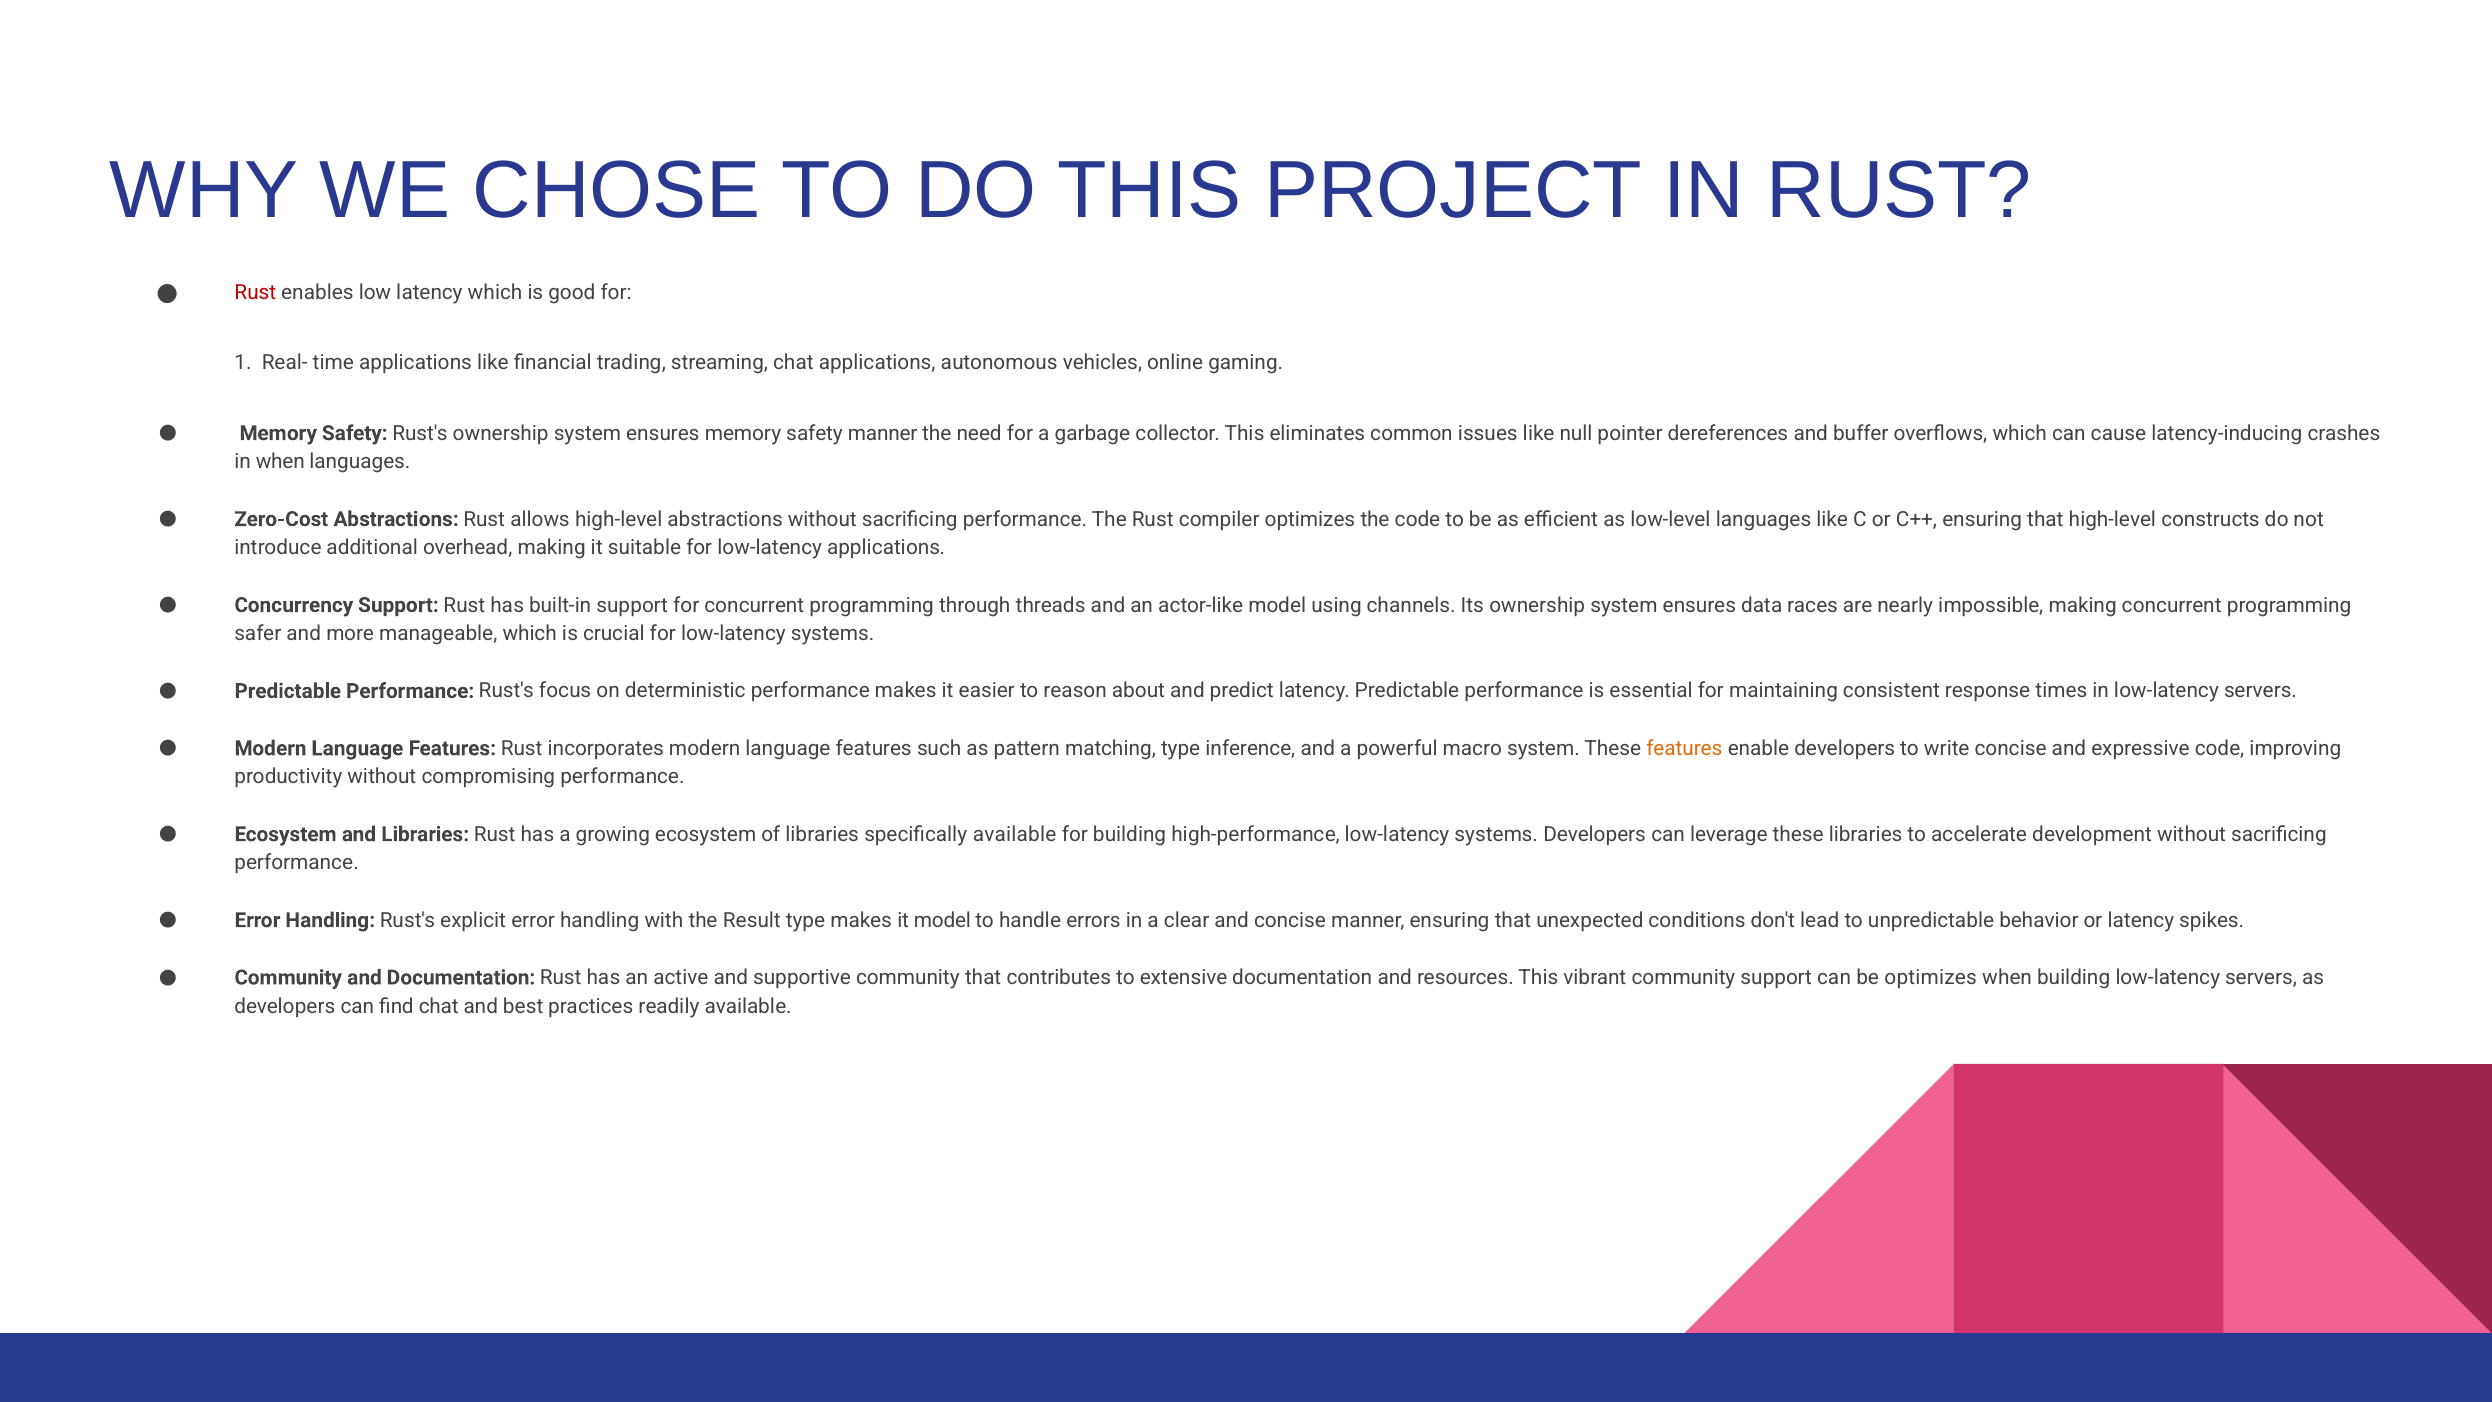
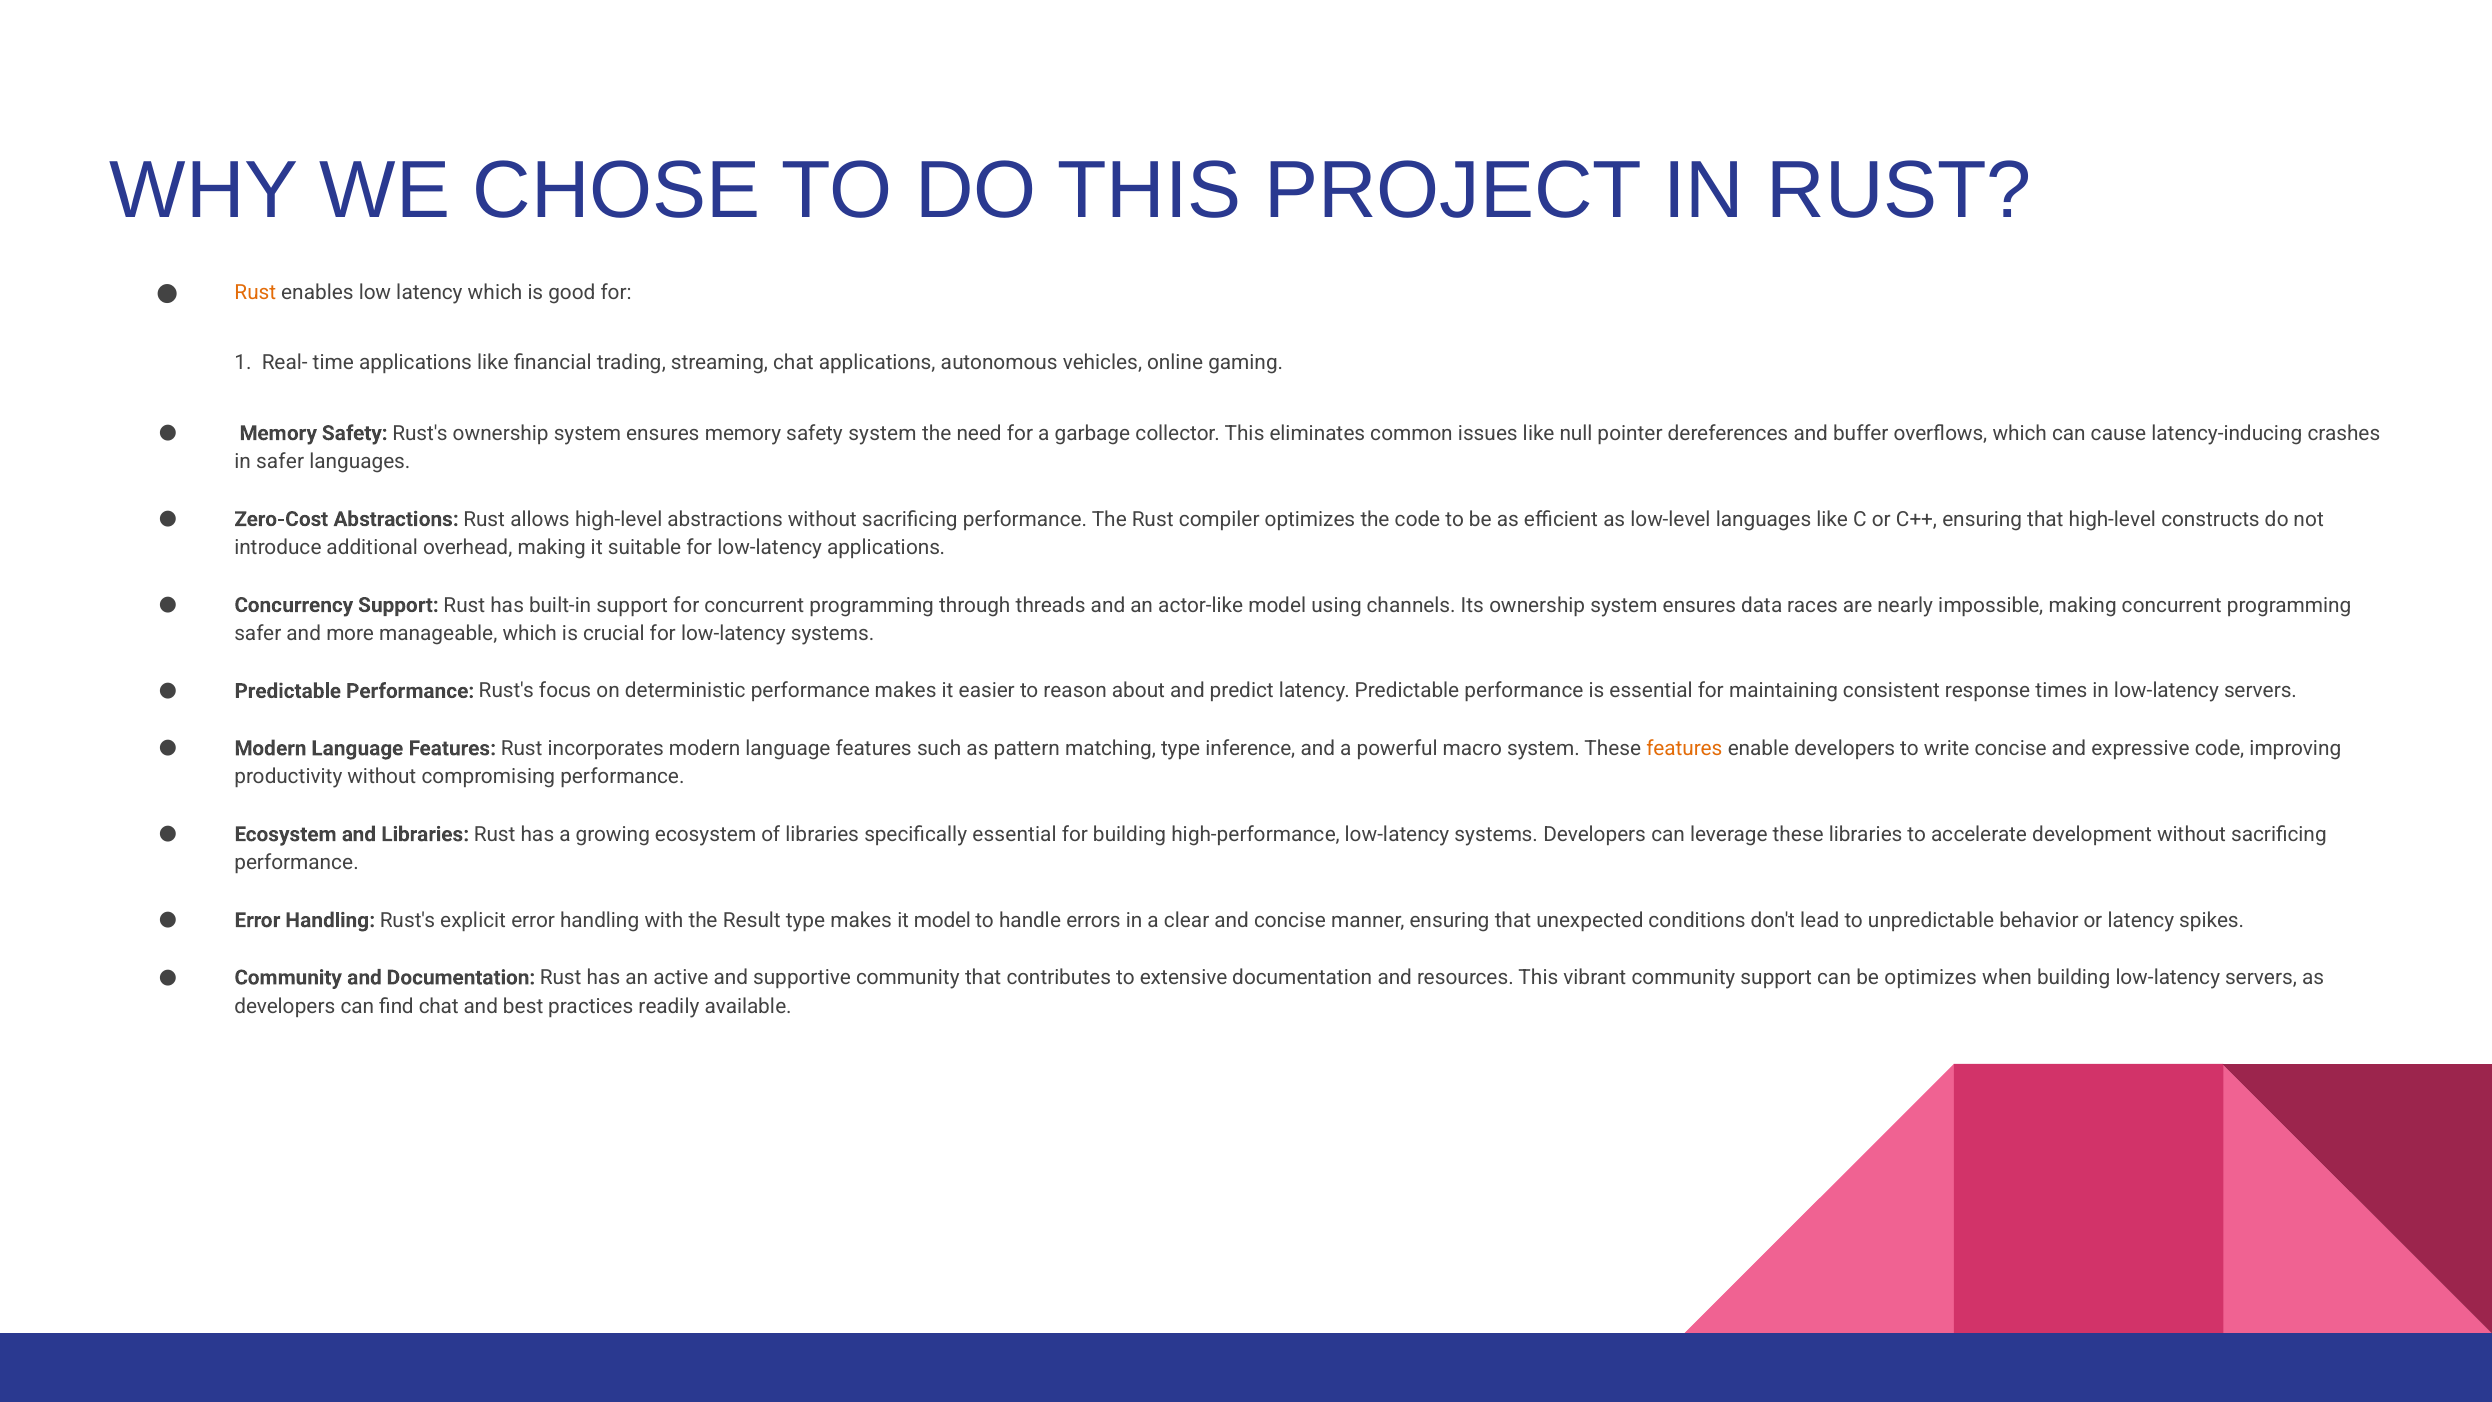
Rust colour: red -> orange (255, 293)
safety manner: manner -> system (882, 433)
in when: when -> safer (280, 462)
specifically available: available -> essential (1015, 834)
